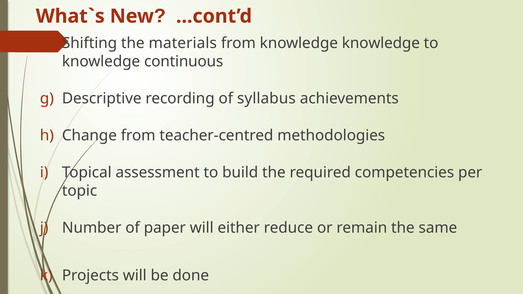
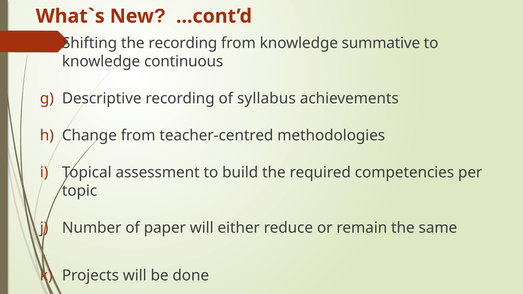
the materials: materials -> recording (183, 43)
knowledge knowledge: knowledge -> summative (381, 43)
